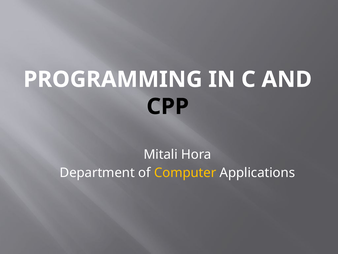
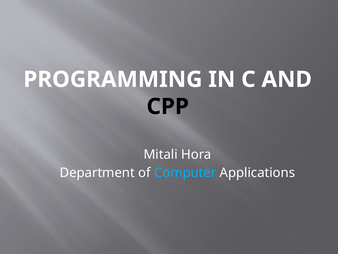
Computer colour: yellow -> light blue (185, 173)
